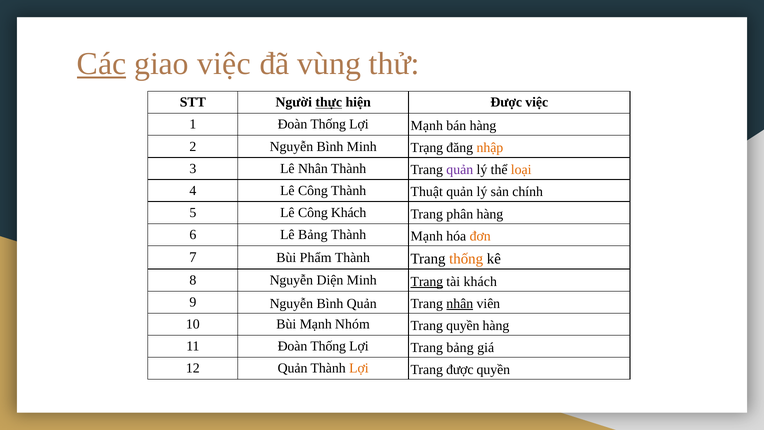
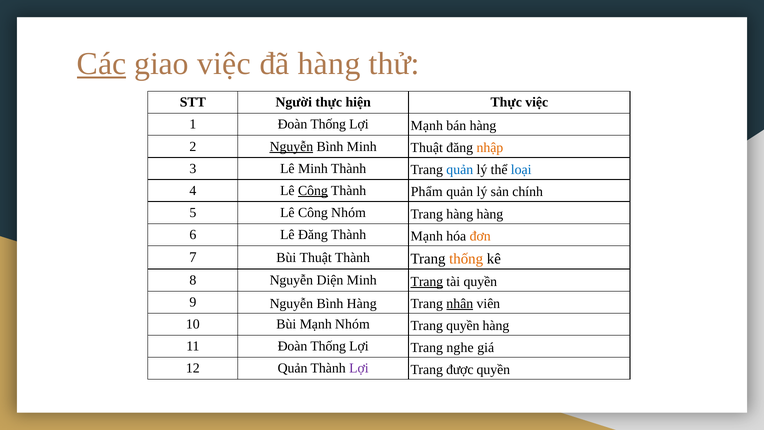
đã vùng: vùng -> hàng (329, 64)
thực underline: present -> none (329, 102)
hiện Được: Được -> Thực (506, 102)
Nguyễn underline: none -> present (291, 146)
Minh Trạng: Trạng -> Thuật (427, 148)
Lê Nhân: Nhân -> Minh (313, 168)
quản colour: purple -> blue (460, 170)
loại colour: orange -> blue (521, 170)
Công underline: none -> present (313, 190)
Thuật: Thuật -> Phẩm (427, 192)
Công Khách: Khách -> Nhóm (349, 213)
Trang phân: phân -> hàng (460, 214)
Lê Bảng: Bảng -> Đăng (313, 235)
Bùi Phẩm: Phẩm -> Thuật (316, 257)
tài khách: khách -> quyền (480, 281)
Bình Quản: Quản -> Hàng (362, 303)
Trang bảng: bảng -> nghe (460, 348)
Lợi colour: orange -> purple (359, 368)
